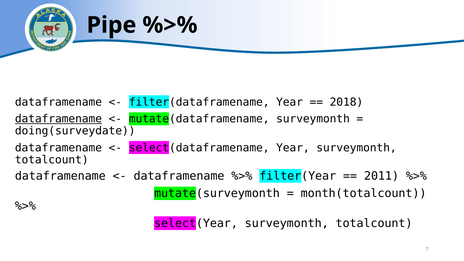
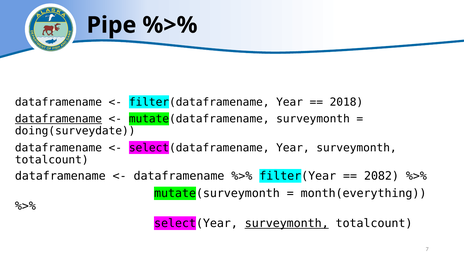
2011: 2011 -> 2082 (381, 176)
month(totalcount: month(totalcount -> month(everything (364, 193)
surveymonth underline: none -> present (287, 223)
